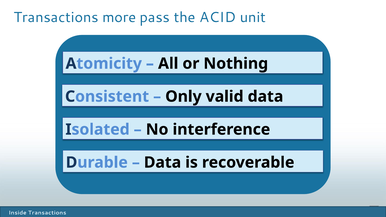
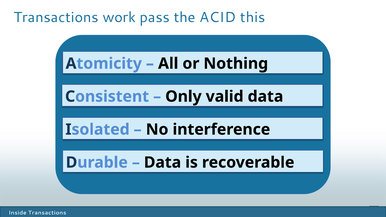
more: more -> work (119, 17)
unit: unit -> this (253, 17)
